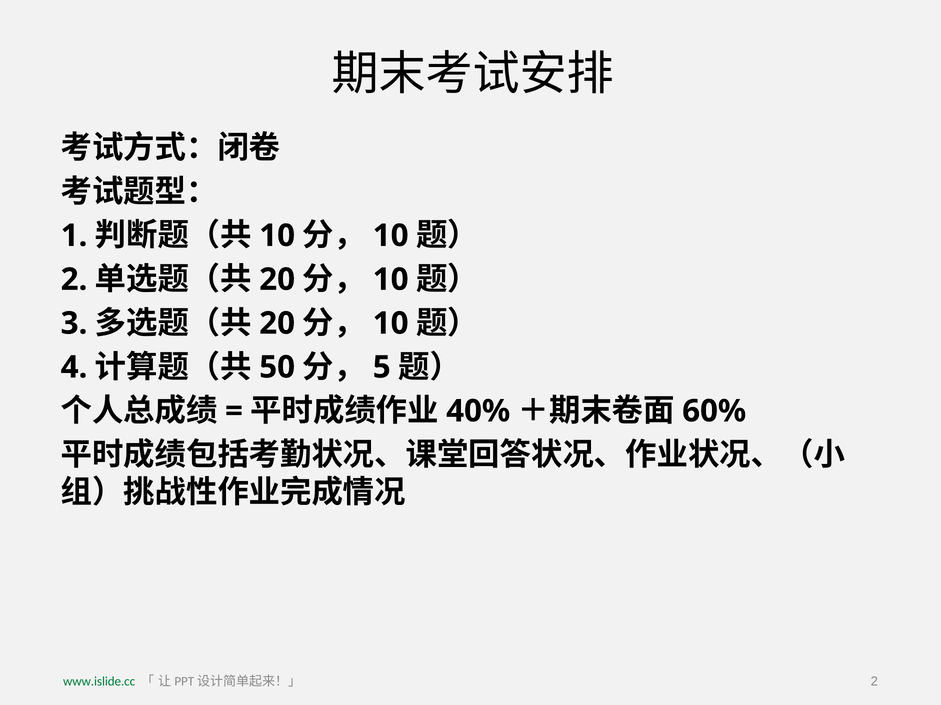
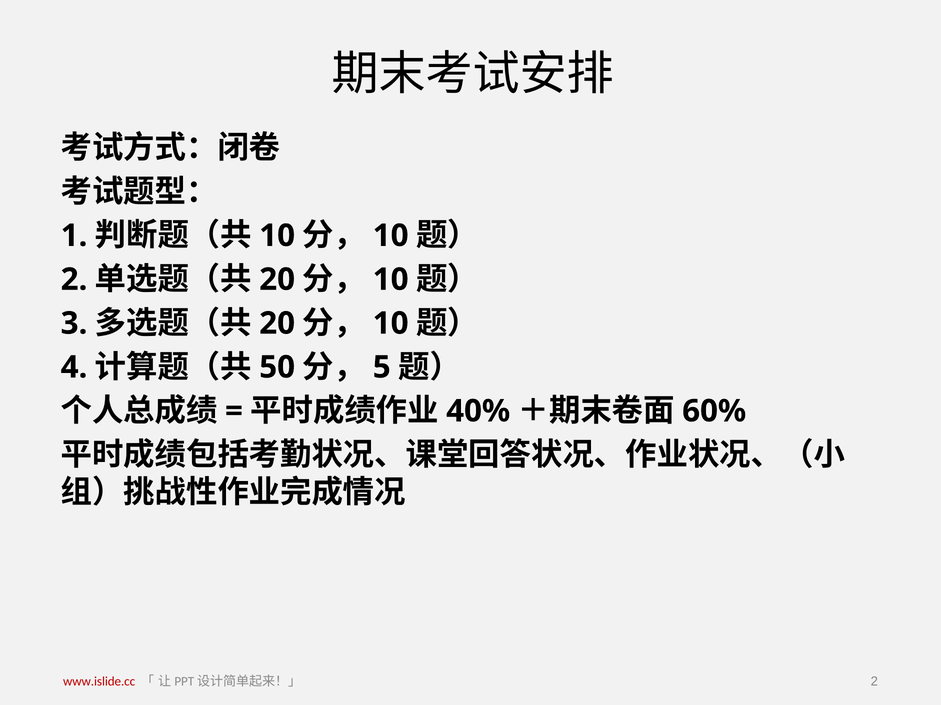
www.islide.cc colour: green -> red (99, 682)
